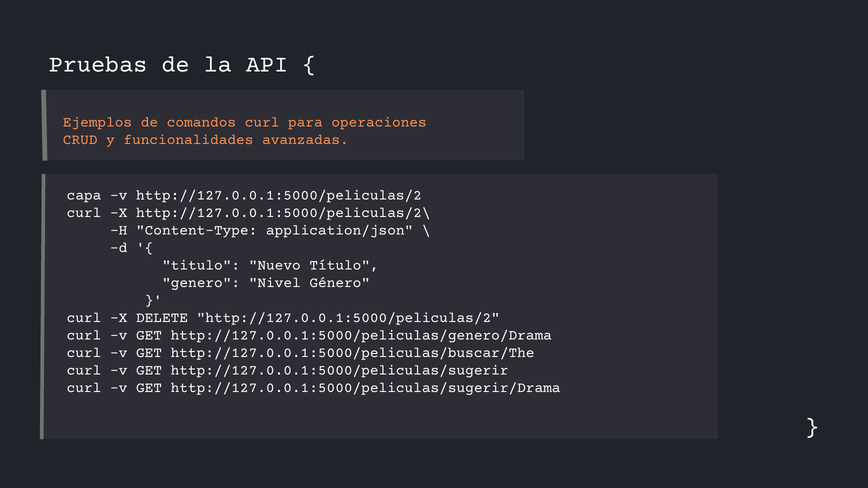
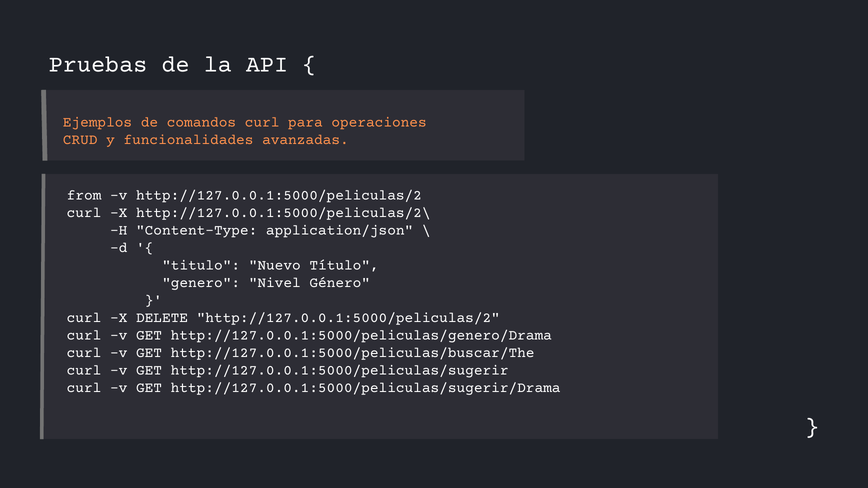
capa: capa -> from (84, 195)
